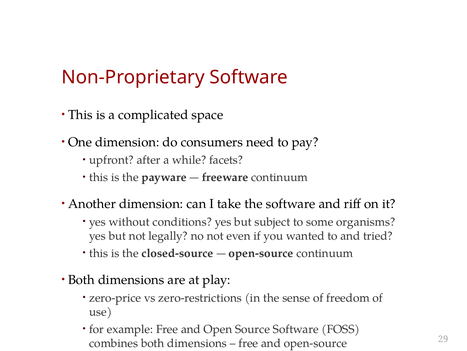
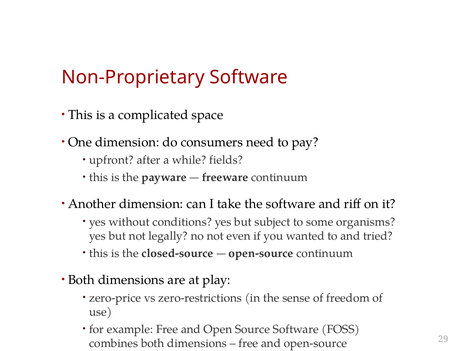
facets: facets -> fields (226, 160)
